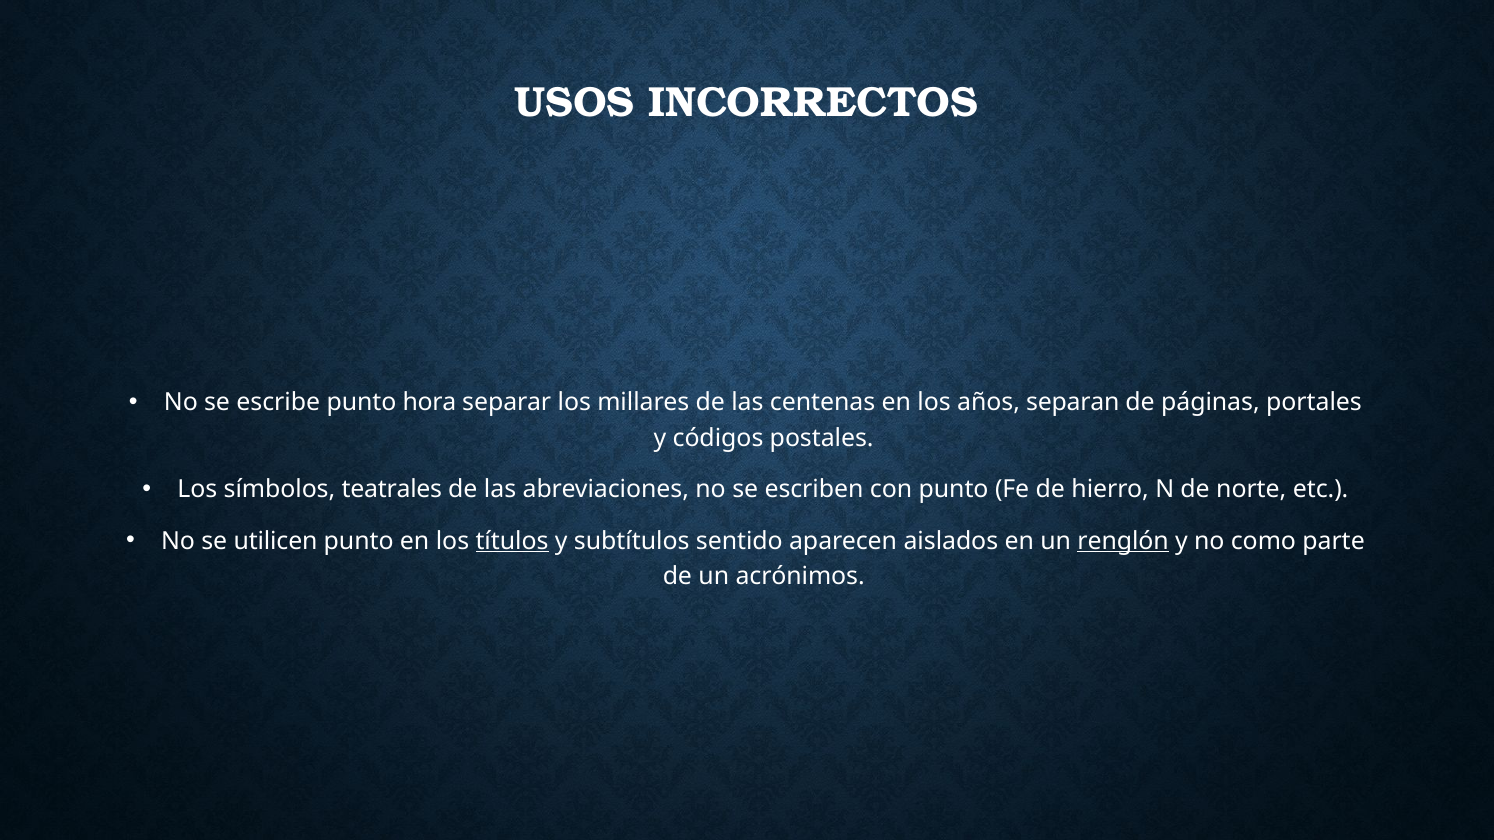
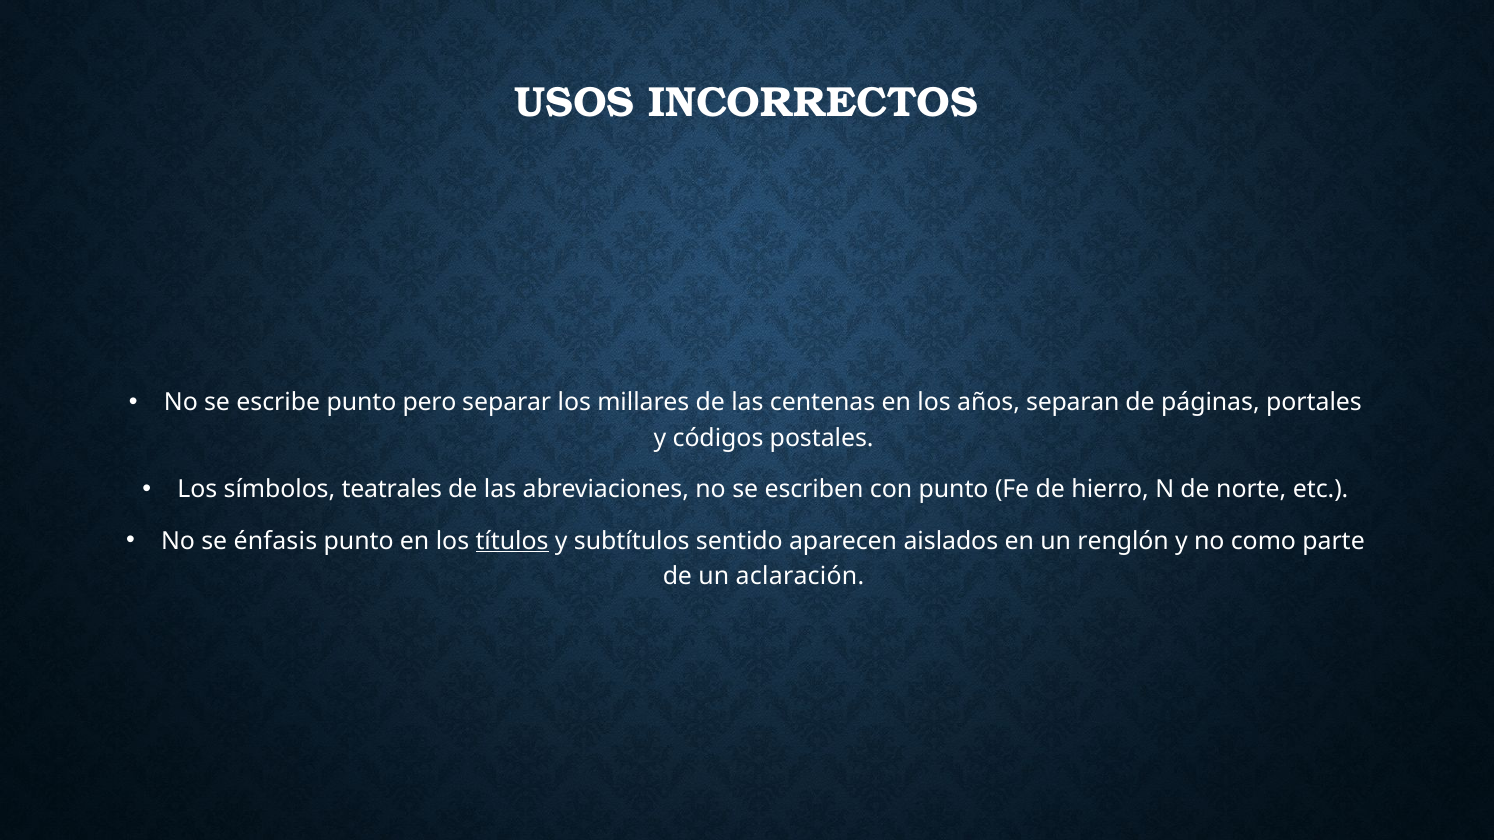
hora: hora -> pero (429, 403)
utilicen: utilicen -> énfasis (275, 541)
renglón underline: present -> none (1123, 541)
acrónimos: acrónimos -> aclaración (800, 577)
